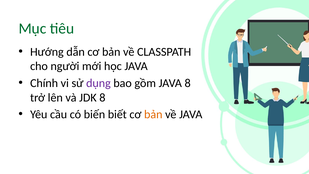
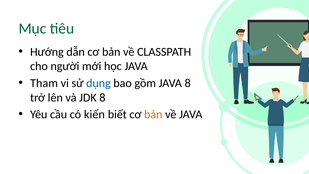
Chính: Chính -> Tham (44, 83)
dụng colour: purple -> blue (98, 83)
biến: biến -> kiến (94, 114)
